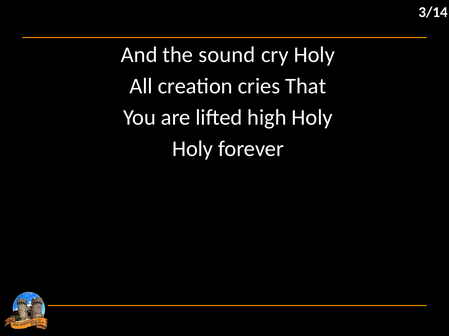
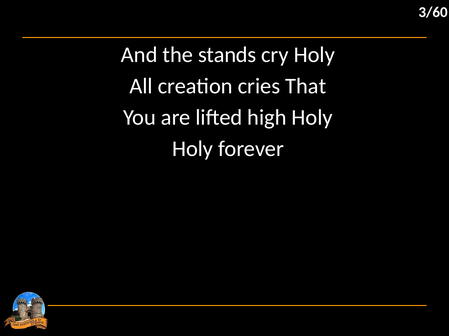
3/14: 3/14 -> 3/60 (433, 12)
sound: sound -> stands (227, 55)
